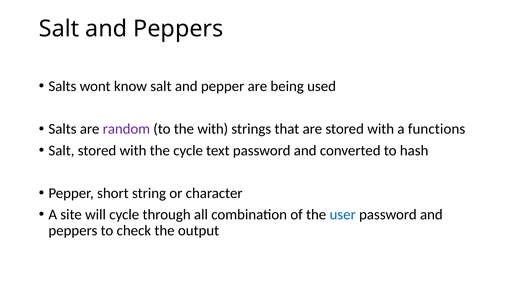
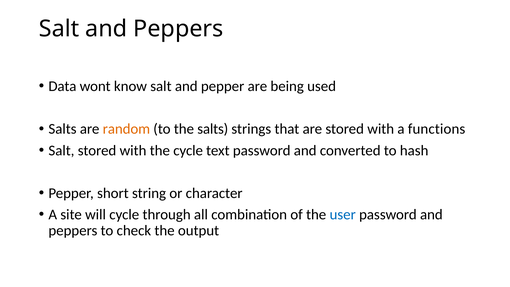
Salts: Salts -> Data (62, 86)
random colour: purple -> orange (126, 129)
the with: with -> salts (213, 129)
